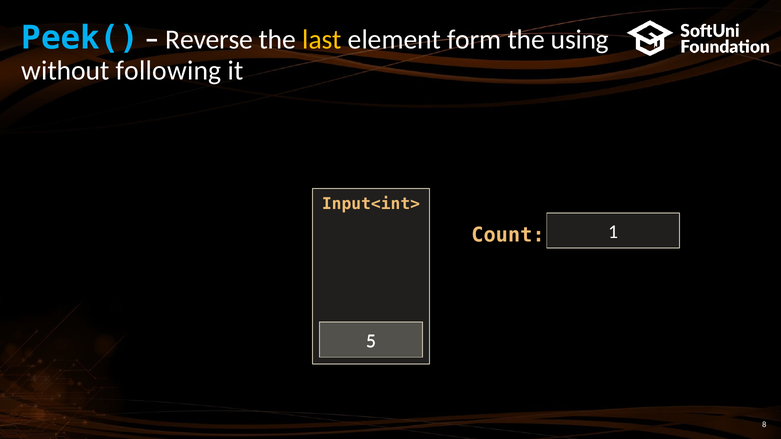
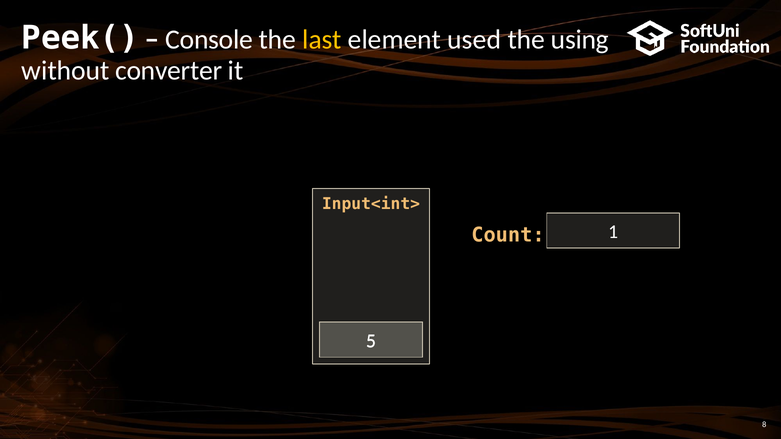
Peek( colour: light blue -> white (80, 38)
Reverse: Reverse -> Console (209, 40)
form: form -> used (474, 40)
following: following -> converter (169, 71)
